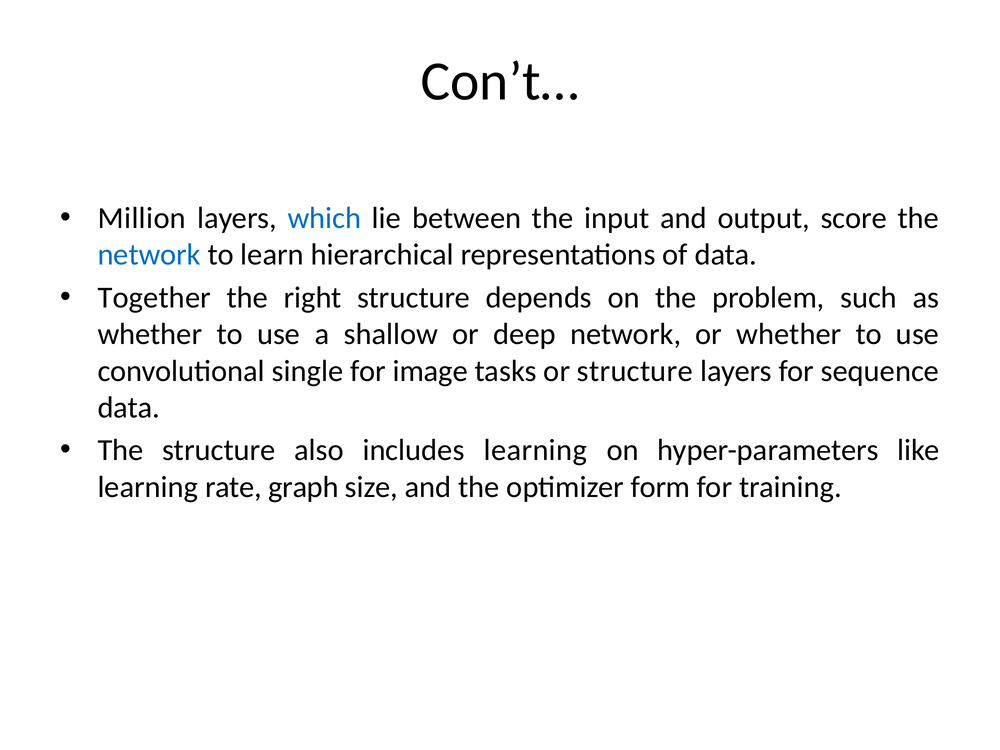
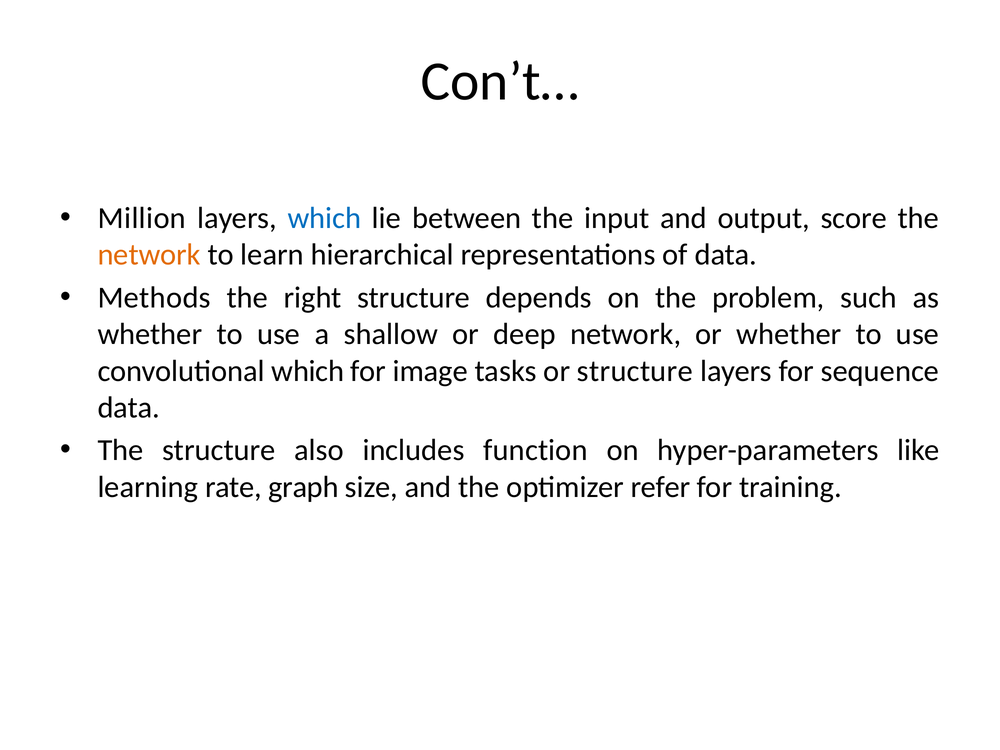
network colour: blue -> orange (149, 255)
Together: Together -> Methods (154, 298)
convolutional single: single -> which (308, 371)
includes learning: learning -> function (536, 450)
form: form -> refer (660, 487)
